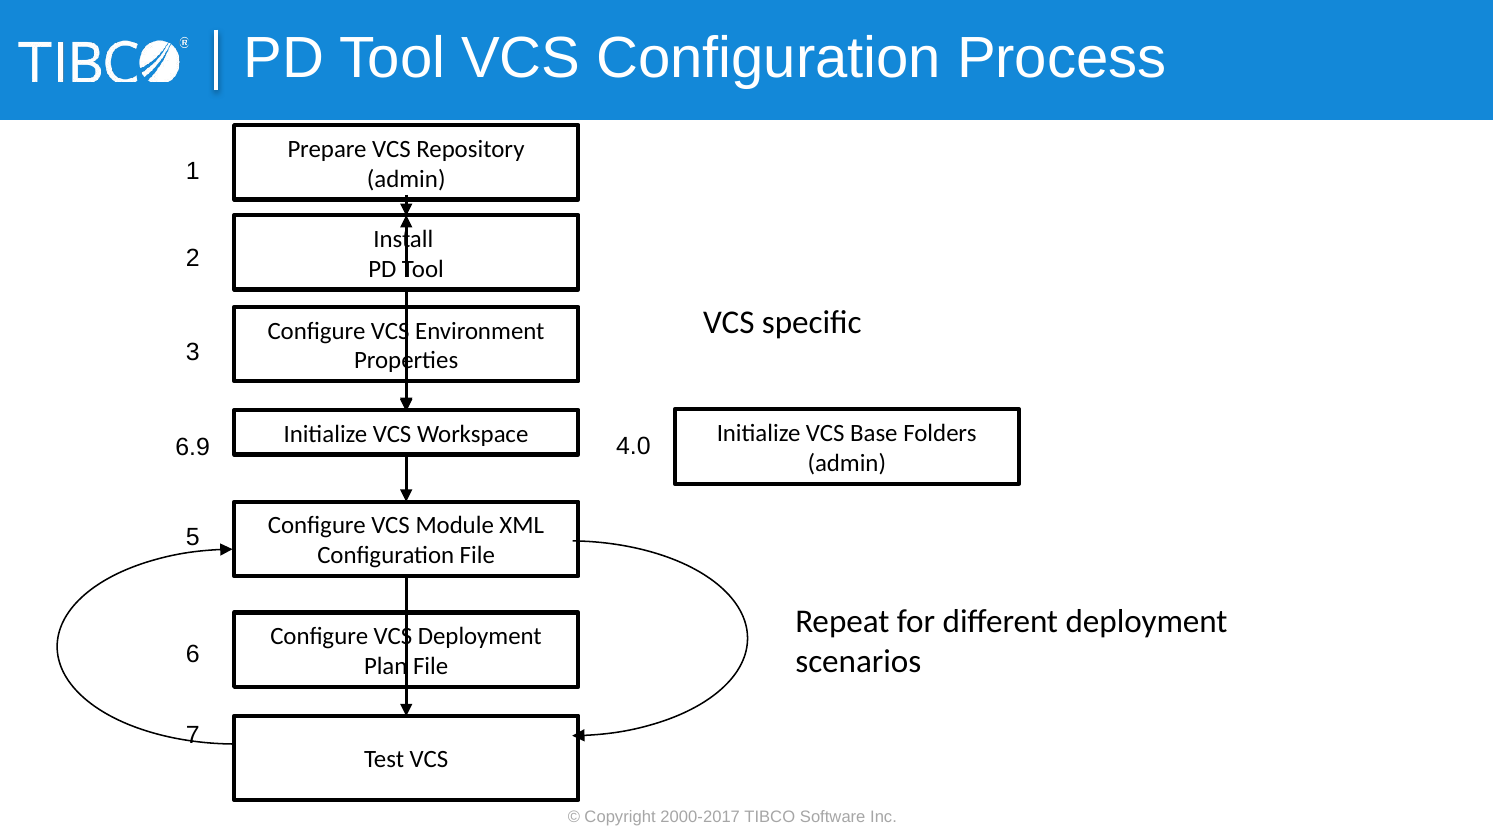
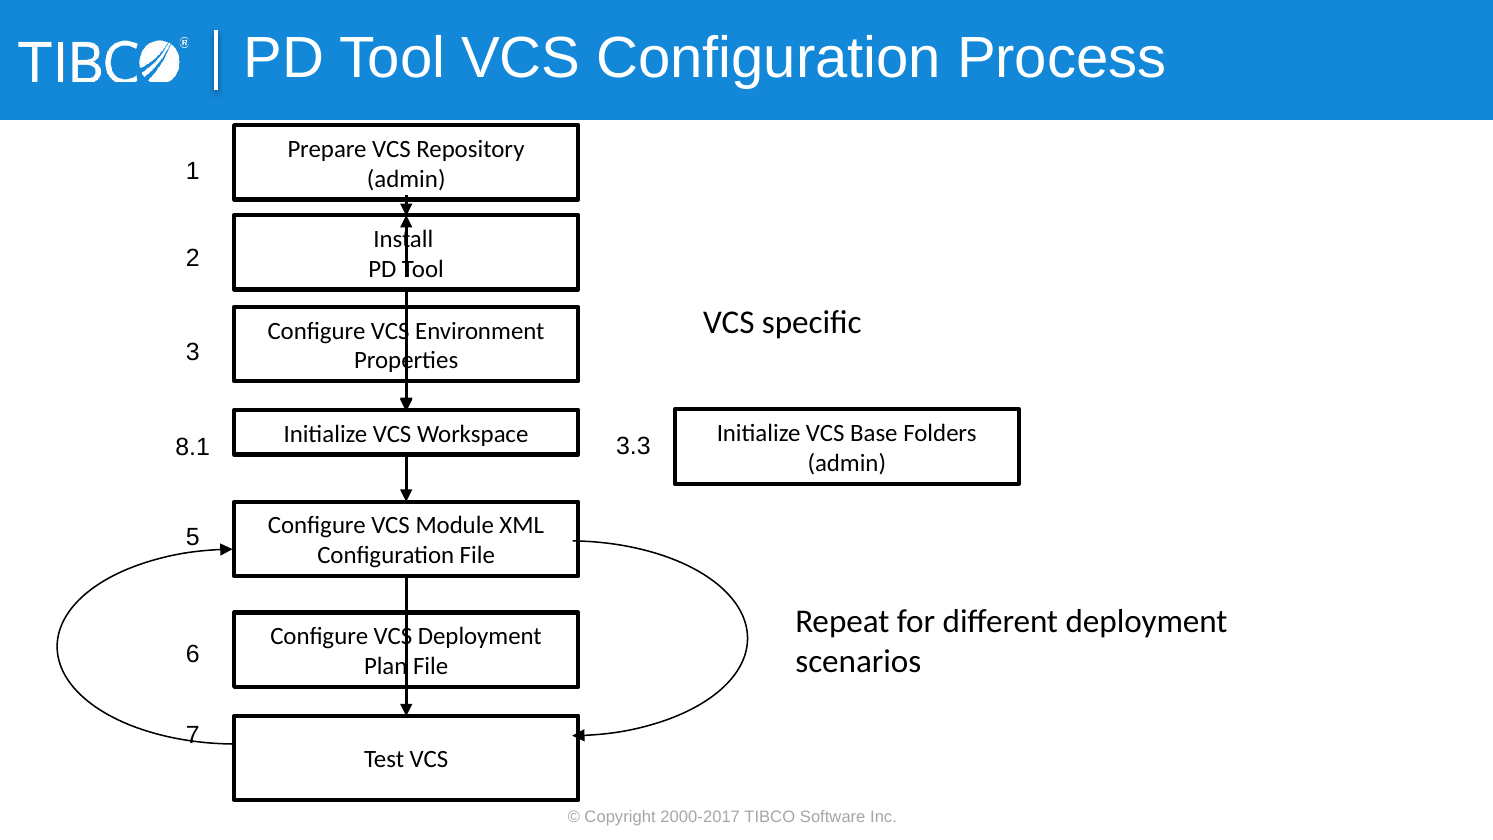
4.0: 4.0 -> 3.3 (633, 447)
6.9: 6.9 -> 8.1 (193, 447)
